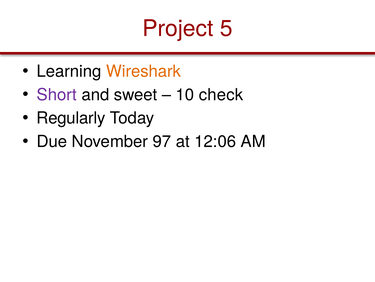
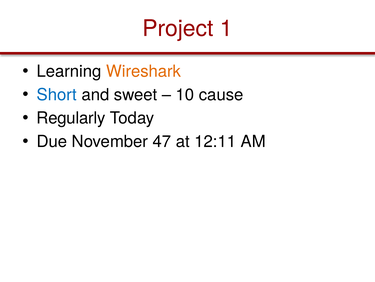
5: 5 -> 1 (226, 29)
Short colour: purple -> blue (57, 95)
check: check -> cause (221, 95)
97: 97 -> 47 (162, 141)
12:06: 12:06 -> 12:11 (215, 141)
